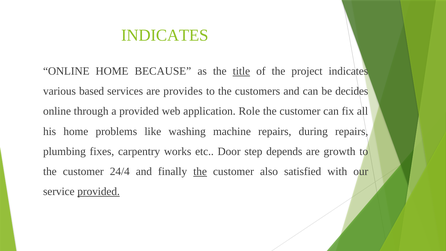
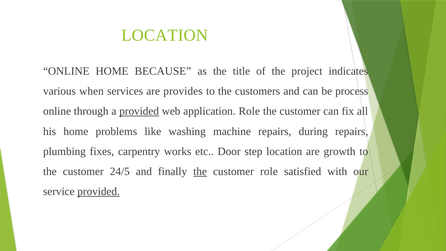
INDICATES: INDICATES -> LOCATION (165, 35)
title underline: present -> none (241, 71)
based: based -> when (92, 91)
decides: decides -> process (352, 91)
provided underline: none -> present (139, 111)
step depends: depends -> location (284, 151)
24/4: 24/4 -> 24/5 (120, 171)
customer also: also -> role (269, 171)
